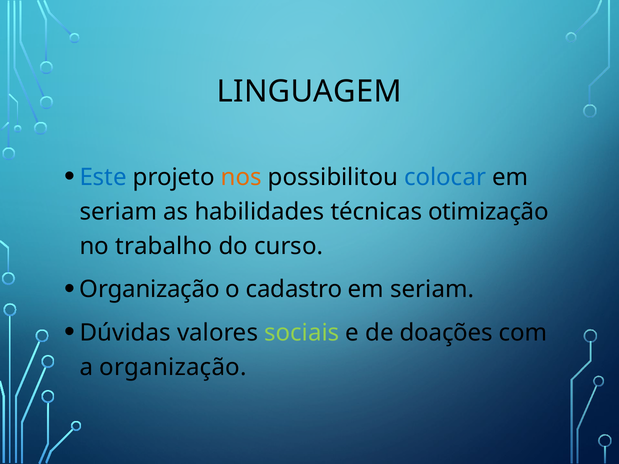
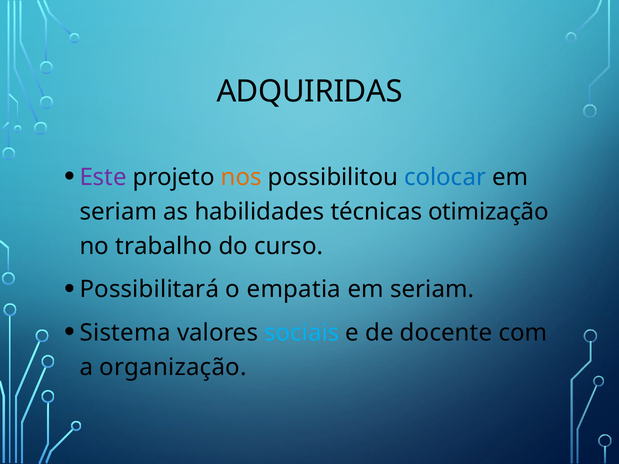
LINGUAGEM: LINGUAGEM -> ADQUIRIDAS (310, 92)
Este colour: blue -> purple (103, 177)
Organização: Organização -> Possibilitará (149, 290)
cadastro: cadastro -> empatia (294, 290)
Dúvidas: Dúvidas -> Sistema (125, 333)
sociais colour: light green -> light blue (302, 333)
doações: doações -> docente (446, 333)
